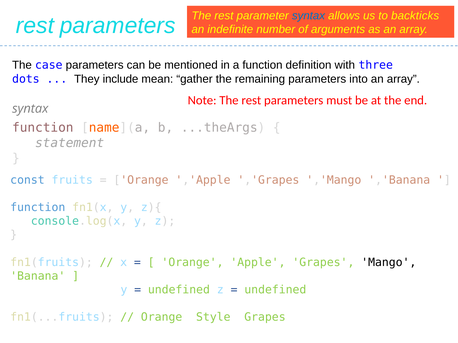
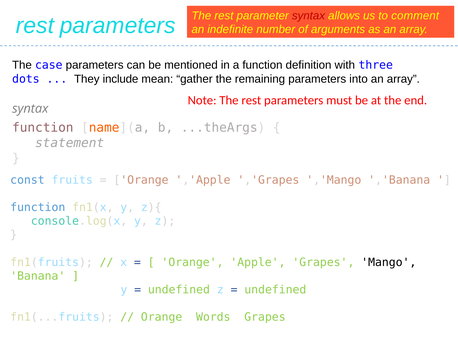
syntax colour: blue -> red (308, 16)
backticks: backticks -> comment (415, 16)
Style: Style -> Words (213, 318)
